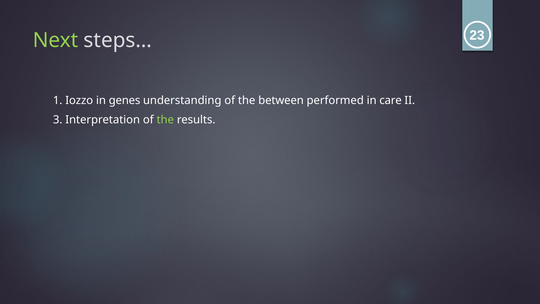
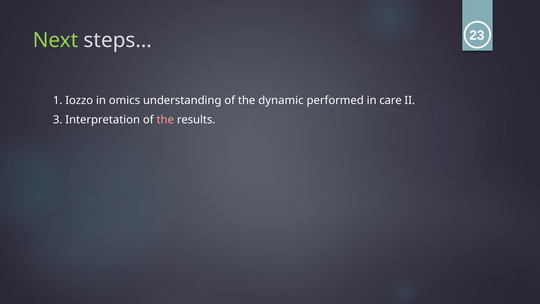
genes: genes -> omics (124, 100)
between: between -> dynamic (281, 100)
the colour: light green -> pink (165, 120)
